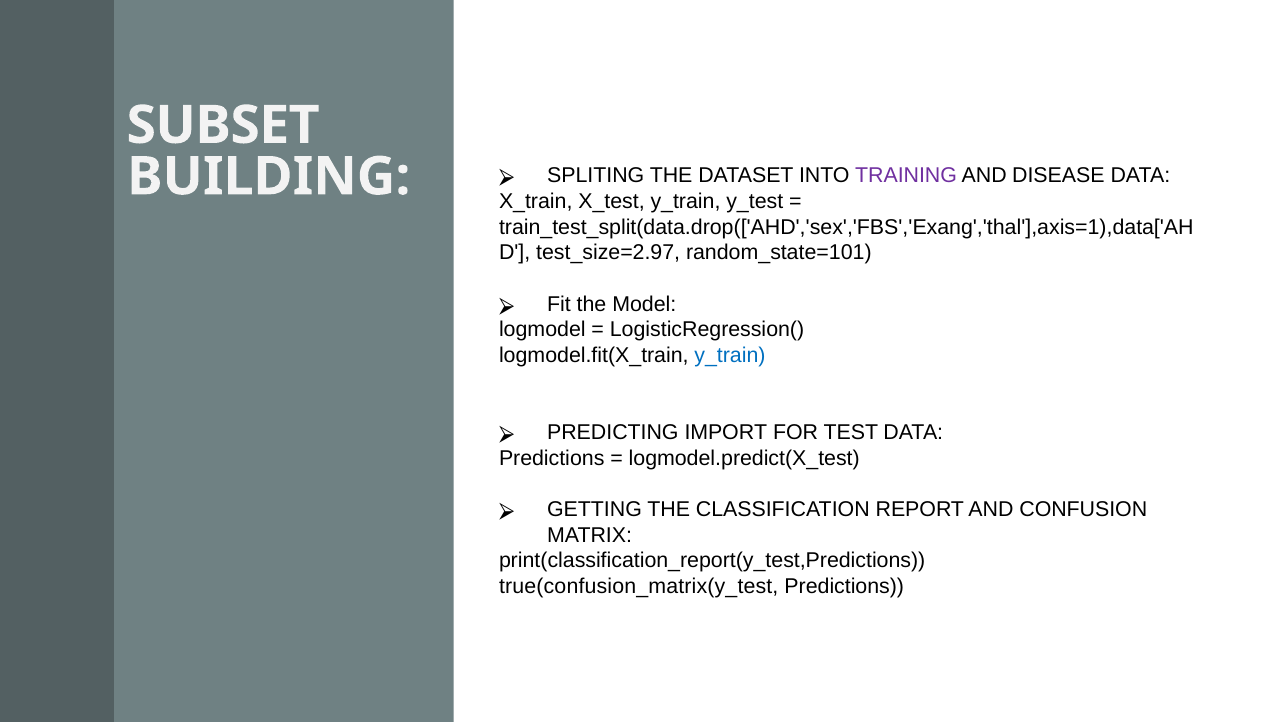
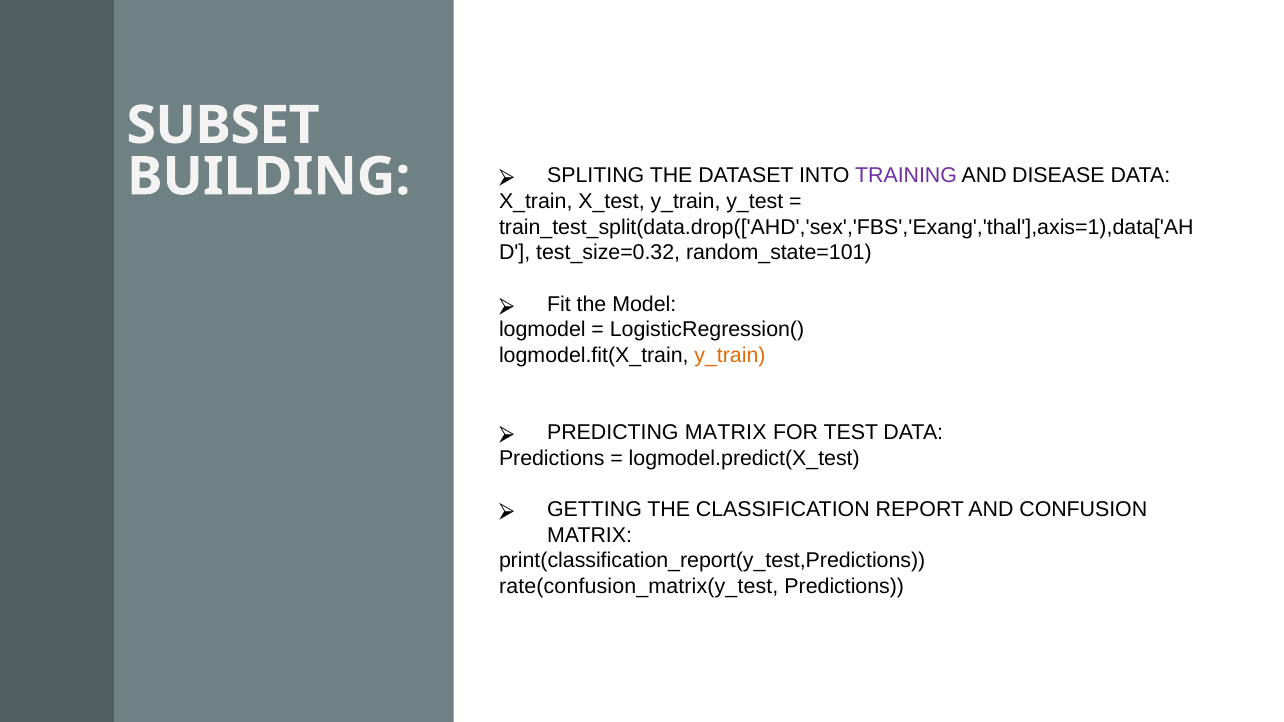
test_size=2.97: test_size=2.97 -> test_size=0.32 (608, 253)
y_train colour: blue -> orange (730, 355)
PREDICTING IMPORT: IMPORT -> MATRIX (726, 432)
true(confusion_matrix(y_test: true(confusion_matrix(y_test -> rate(confusion_matrix(y_test (639, 586)
